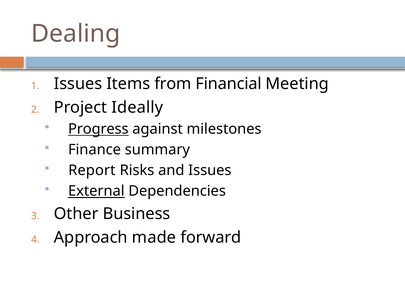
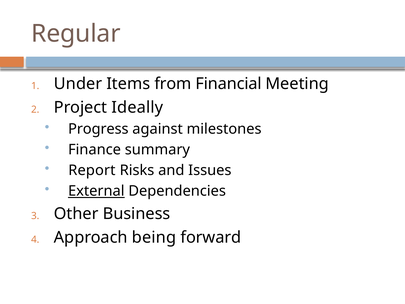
Dealing: Dealing -> Regular (76, 34)
Issues: Issues -> Under (78, 84)
Progress underline: present -> none (98, 129)
made: made -> being (154, 237)
